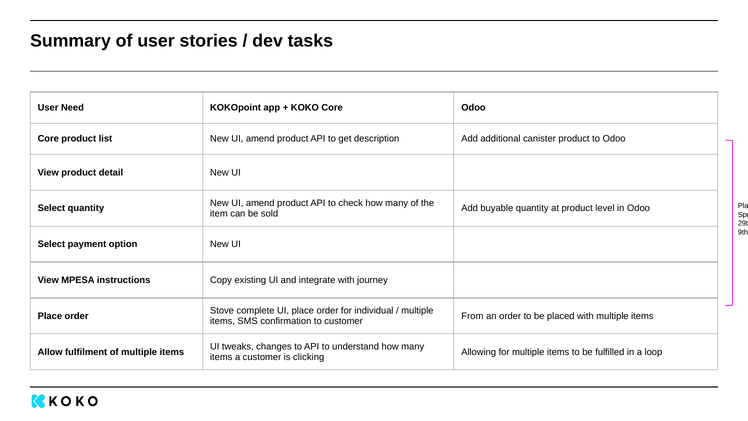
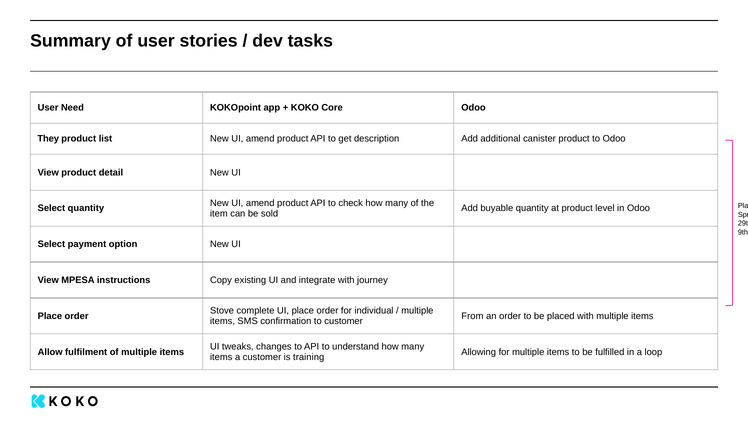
Core: Core -> They (48, 139)
clicking: clicking -> training (309, 357)
